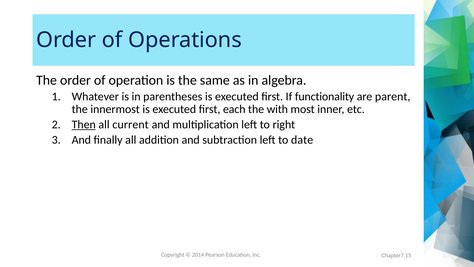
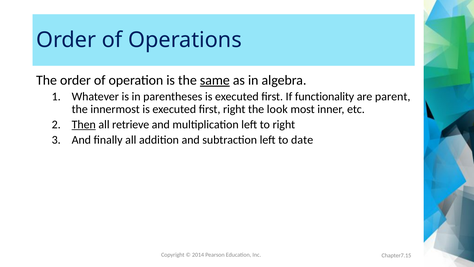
same underline: none -> present (215, 80)
first each: each -> right (234, 109)
with: with -> look (277, 109)
current: current -> retrieve (131, 125)
